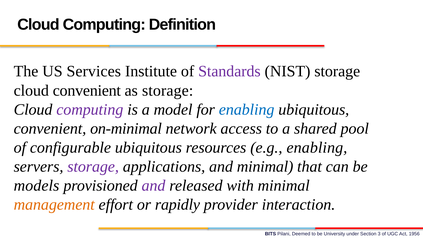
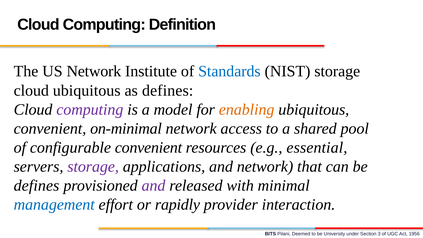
US Services: Services -> Network (94, 71)
Standards colour: purple -> blue (229, 71)
cloud convenient: convenient -> ubiquitous (87, 90)
as storage: storage -> defines (168, 90)
enabling colour: blue -> orange (247, 109)
configurable ubiquitous: ubiquitous -> convenient (148, 148)
e.g enabling: enabling -> essential (317, 148)
and minimal: minimal -> network (265, 167)
models: models -> defines (37, 186)
management colour: orange -> blue (54, 205)
